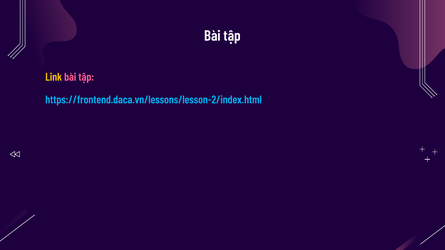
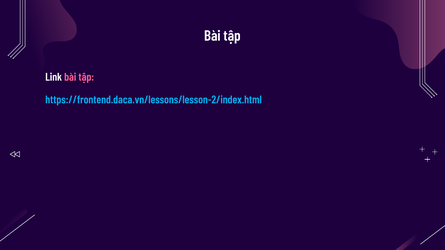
Link colour: yellow -> white (54, 77)
